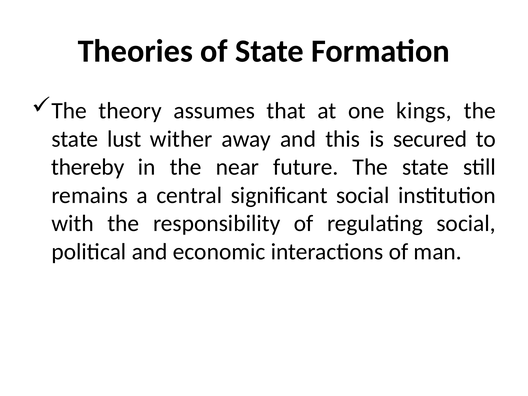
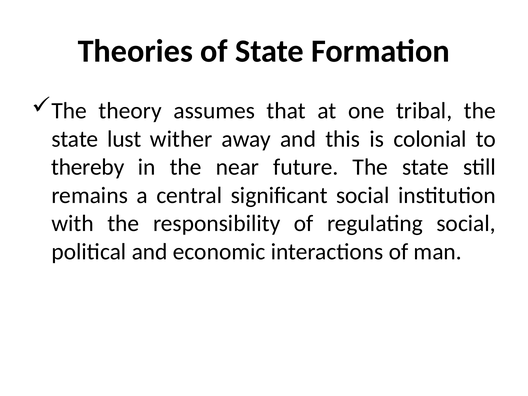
kings: kings -> tribal (424, 111)
secured: secured -> colonial (430, 139)
